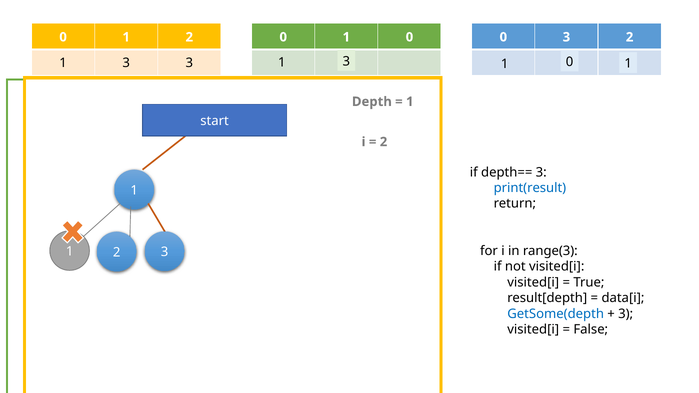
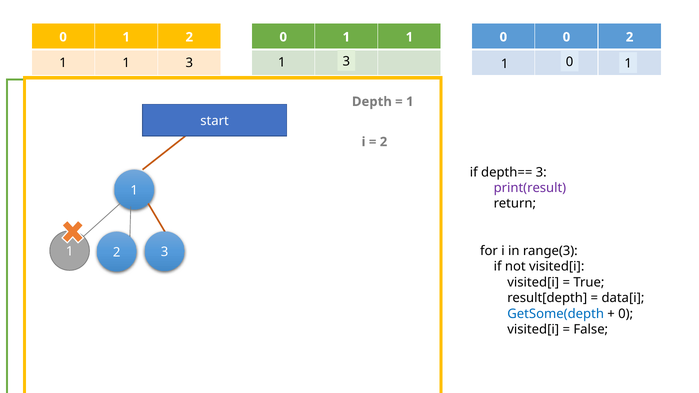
0 1 0: 0 -> 1 (409, 37)
3: 3 -> 0 (566, 37)
3: 3 -> 1 (126, 63)
print(result colour: blue -> purple (530, 188)
3: 3 -> 0 (626, 314)
